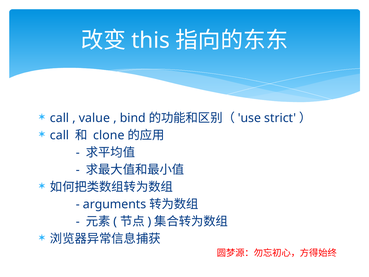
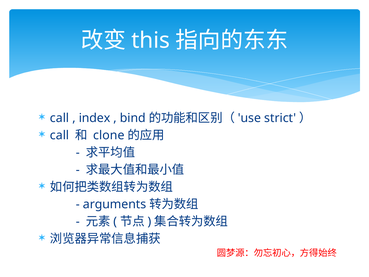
value: value -> index (95, 118)
